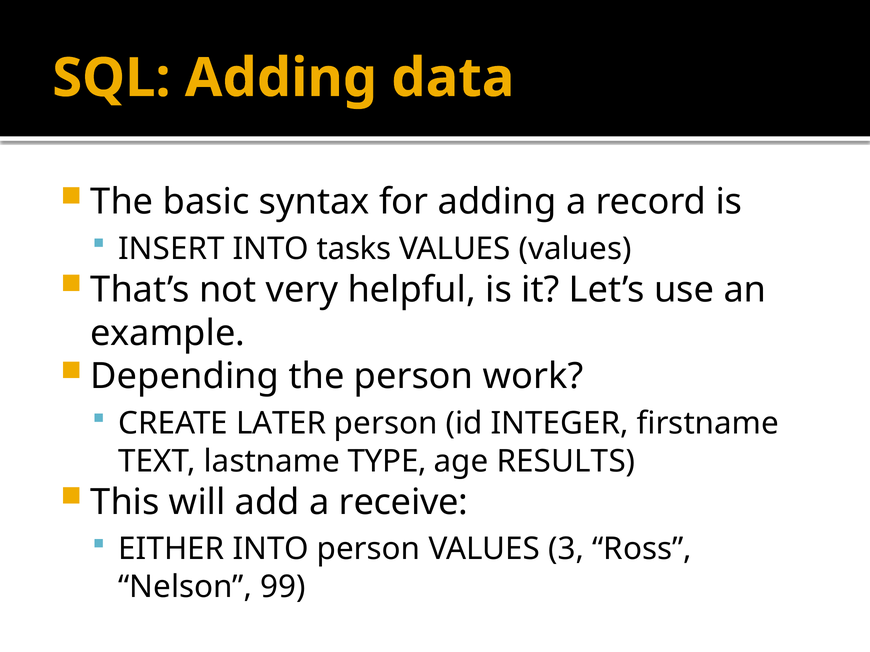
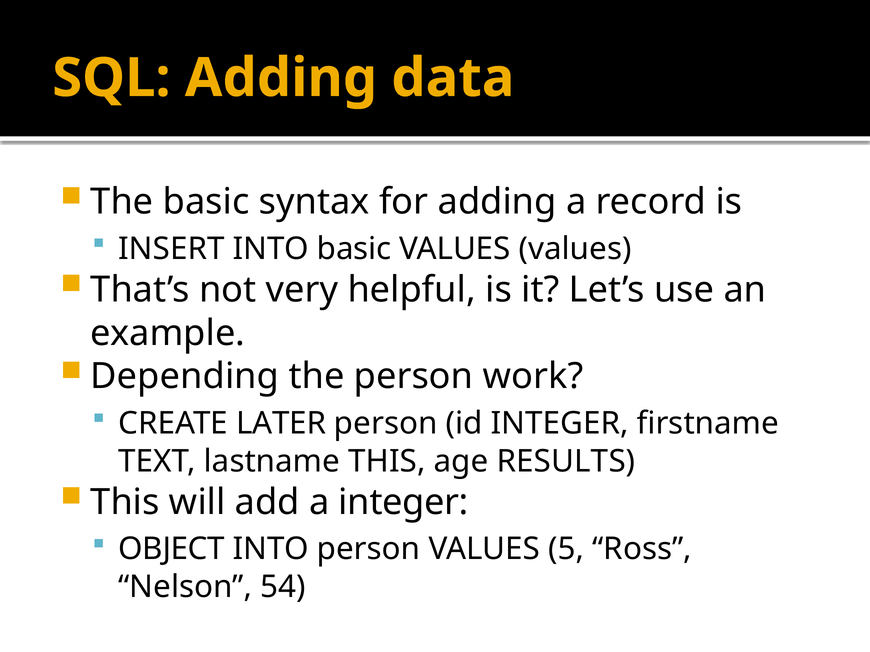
INTO tasks: tasks -> basic (354, 249)
lastname TYPE: TYPE -> THIS (387, 462)
a receive: receive -> integer (404, 502)
EITHER: EITHER -> OBJECT (172, 550)
3: 3 -> 5 (566, 550)
99: 99 -> 54 (283, 587)
